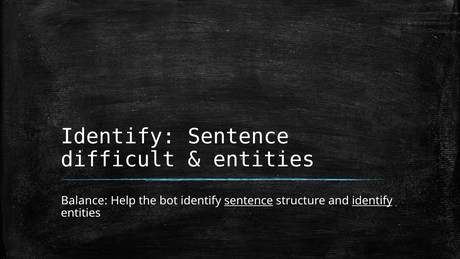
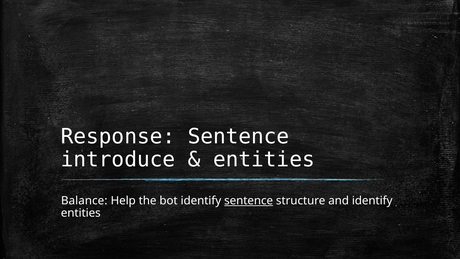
Identify: Identify -> Response (118, 137)
difficult: difficult -> introduce (118, 159)
identify underline: present -> none (372, 200)
